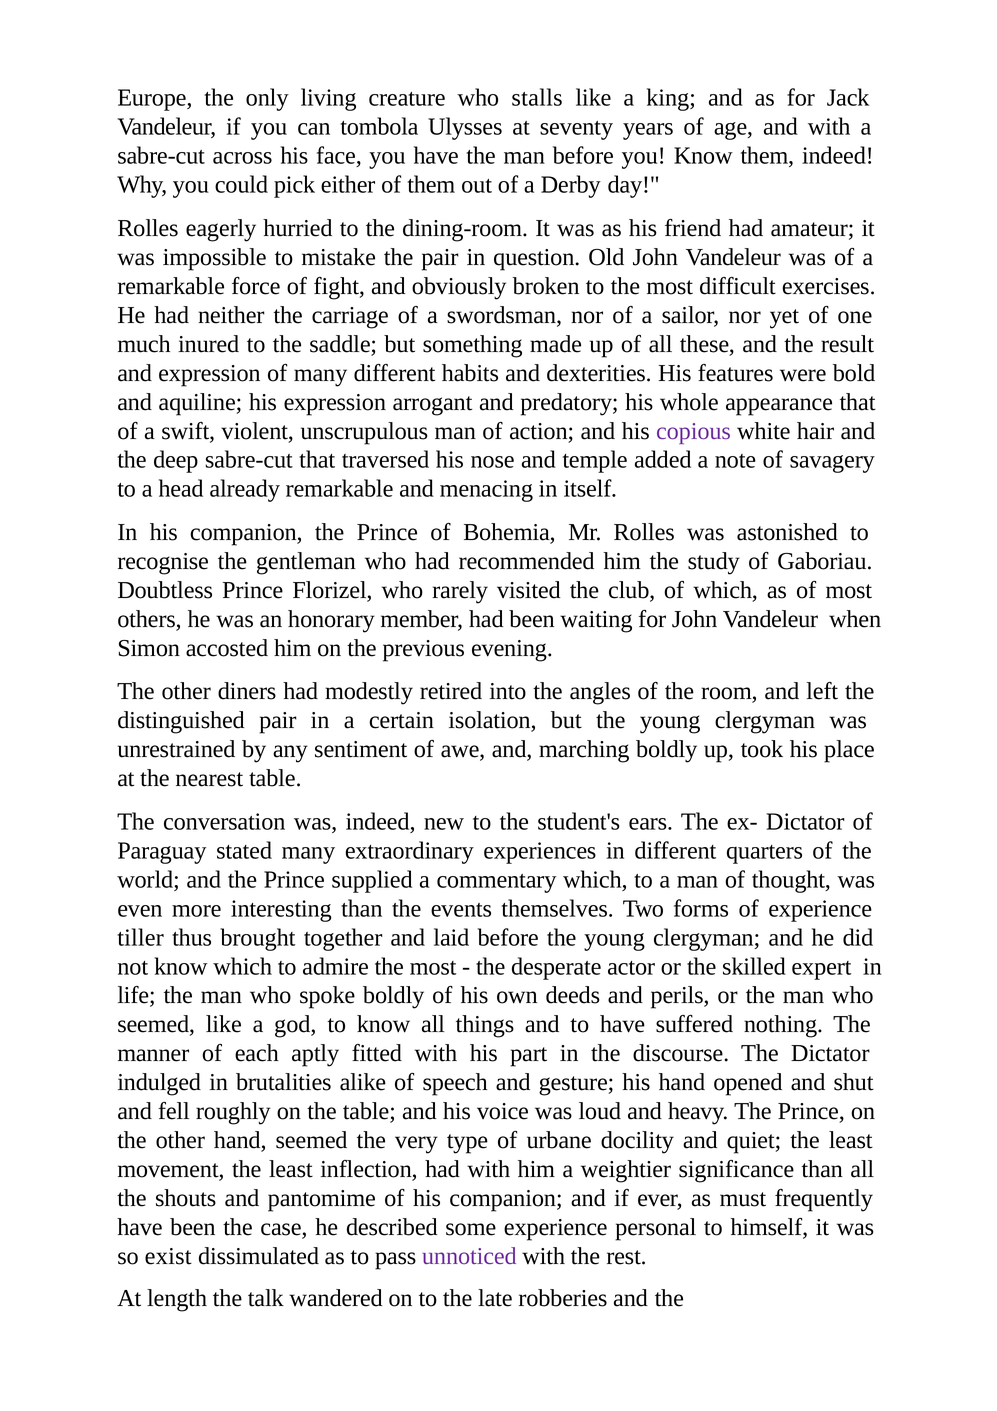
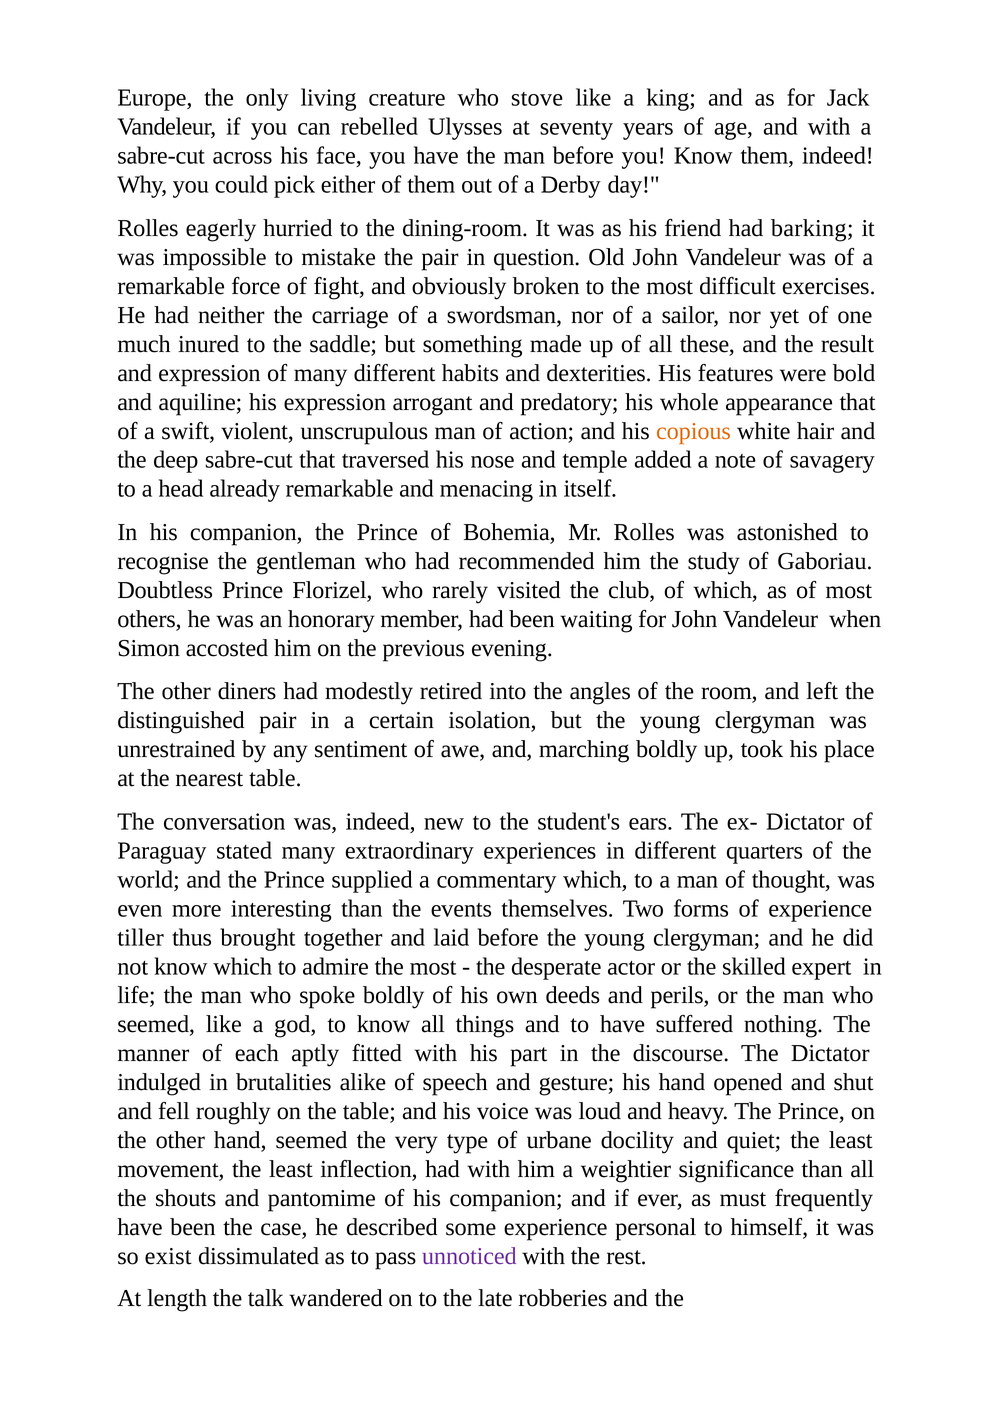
stalls: stalls -> stove (537, 98)
tombola: tombola -> rebelled (379, 127)
amateur: amateur -> barking (812, 228)
copious colour: purple -> orange (693, 431)
